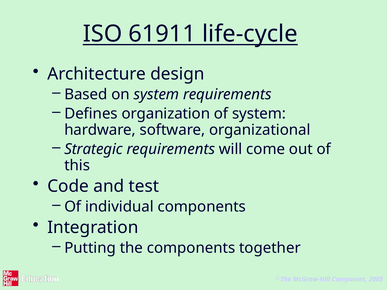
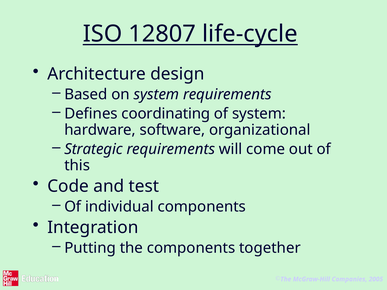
61911: 61911 -> 12807 (162, 34)
organization: organization -> coordinating (166, 114)
